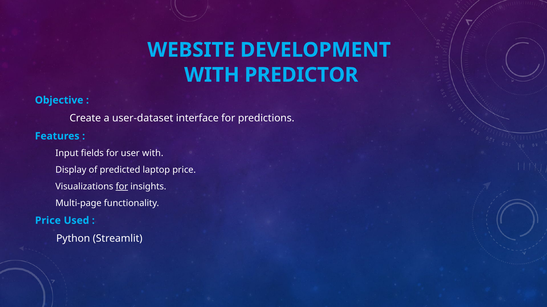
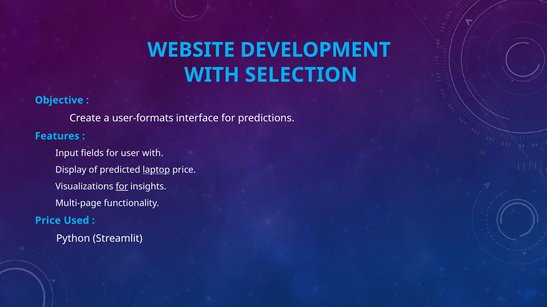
PREDICTOR: PREDICTOR -> SELECTION (301, 75)
user-dataset: user-dataset -> user-formats (143, 118)
laptop underline: none -> present (156, 170)
